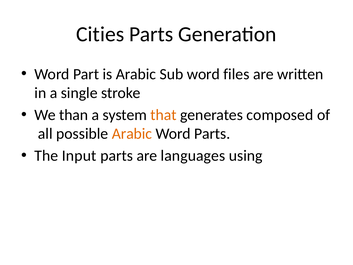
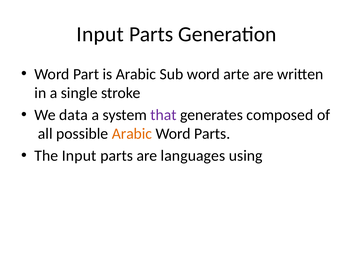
Cities: Cities -> Input (100, 34)
files: files -> arte (236, 74)
than: than -> data (74, 115)
that colour: orange -> purple (164, 115)
